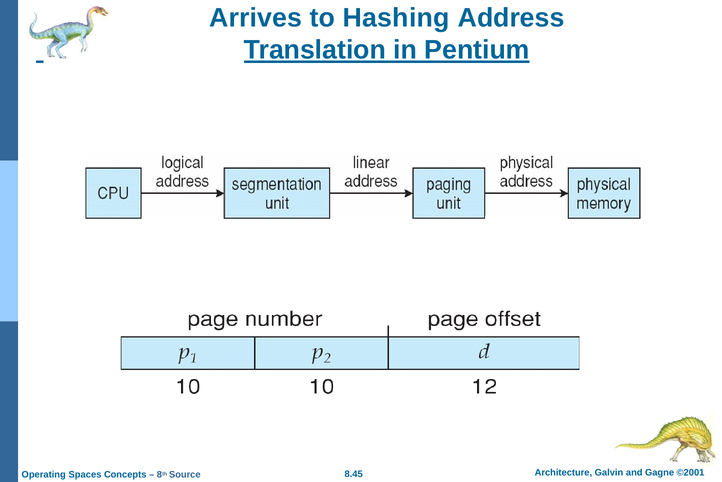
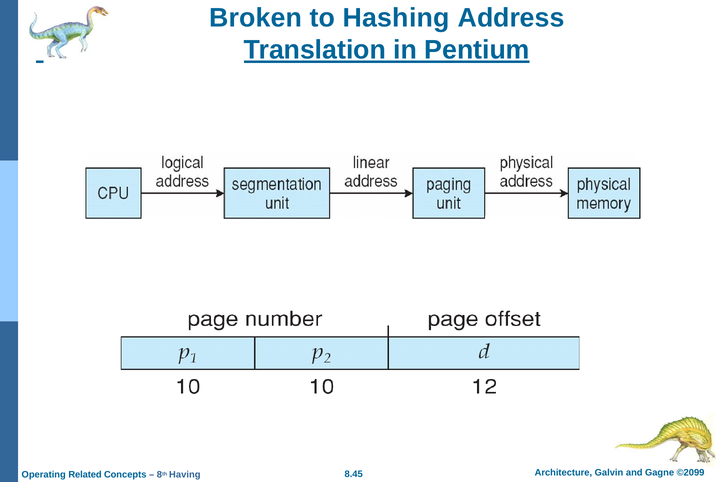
Arrives: Arrives -> Broken (256, 18)
©2001: ©2001 -> ©2099 (691, 472)
Spaces: Spaces -> Related (85, 474)
Source: Source -> Having (185, 474)
